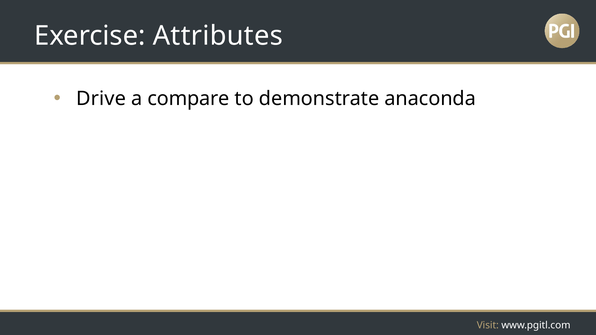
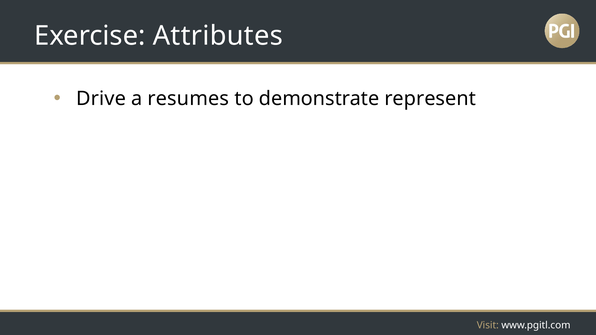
compare: compare -> resumes (188, 99)
anaconda: anaconda -> represent (430, 99)
